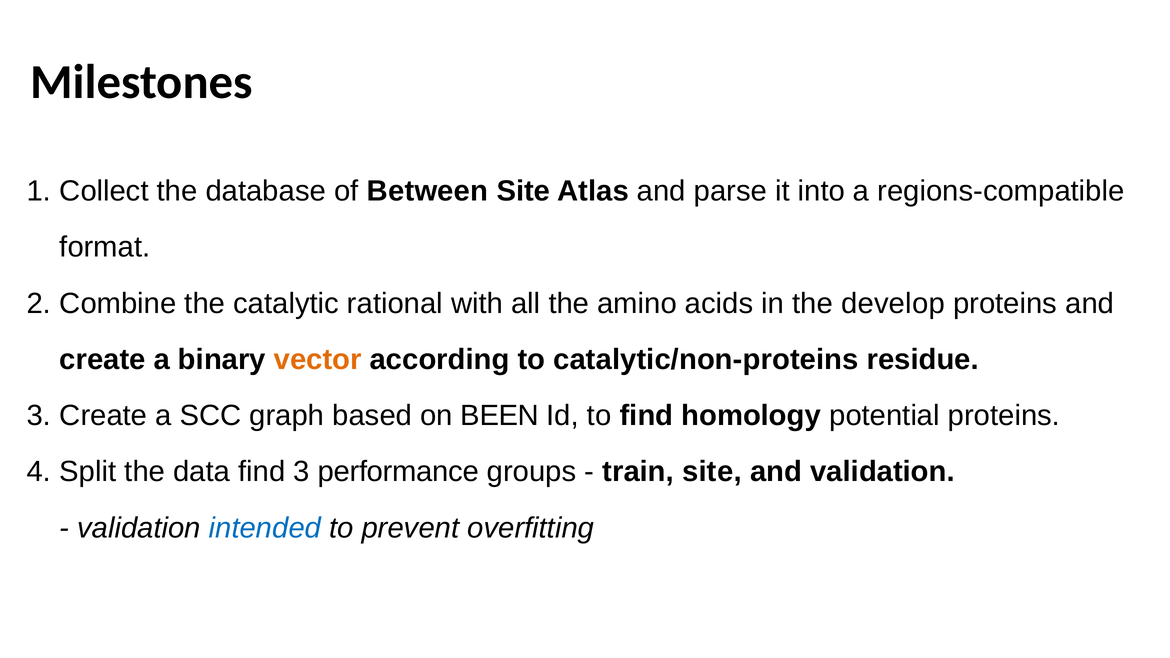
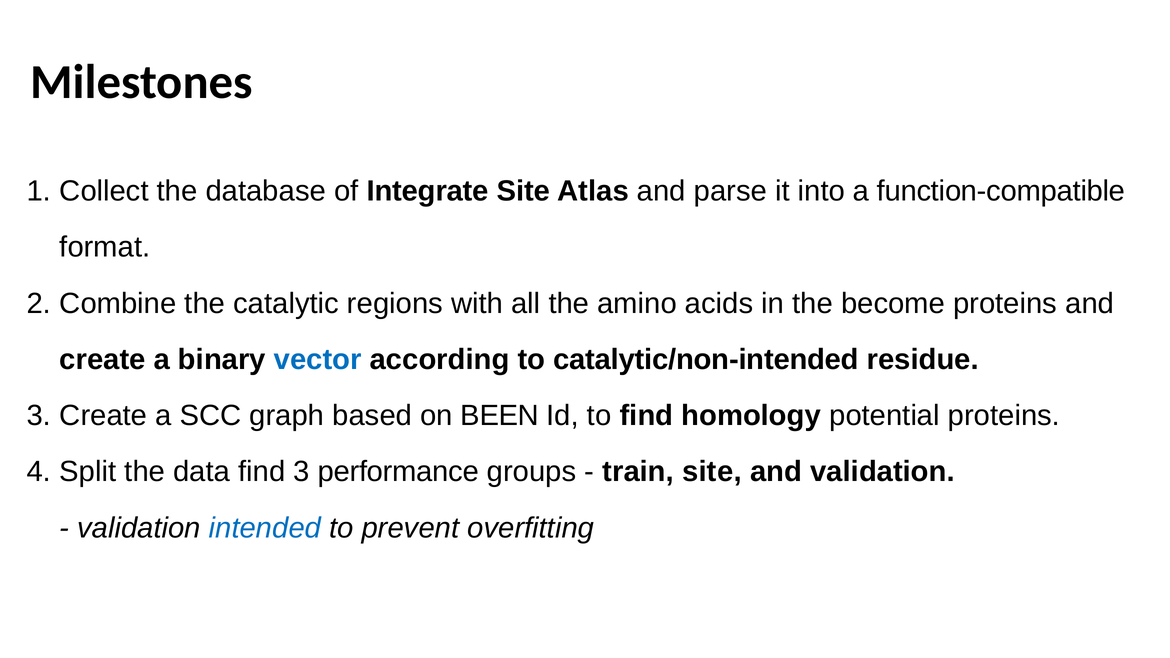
Between: Between -> Integrate (428, 191)
regions-compatible: regions-compatible -> function-compatible (1001, 191)
rational: rational -> regions (395, 303)
develop: develop -> become (893, 303)
vector colour: orange -> blue (318, 360)
catalytic/non-proteins: catalytic/non-proteins -> catalytic/non-intended (706, 360)
